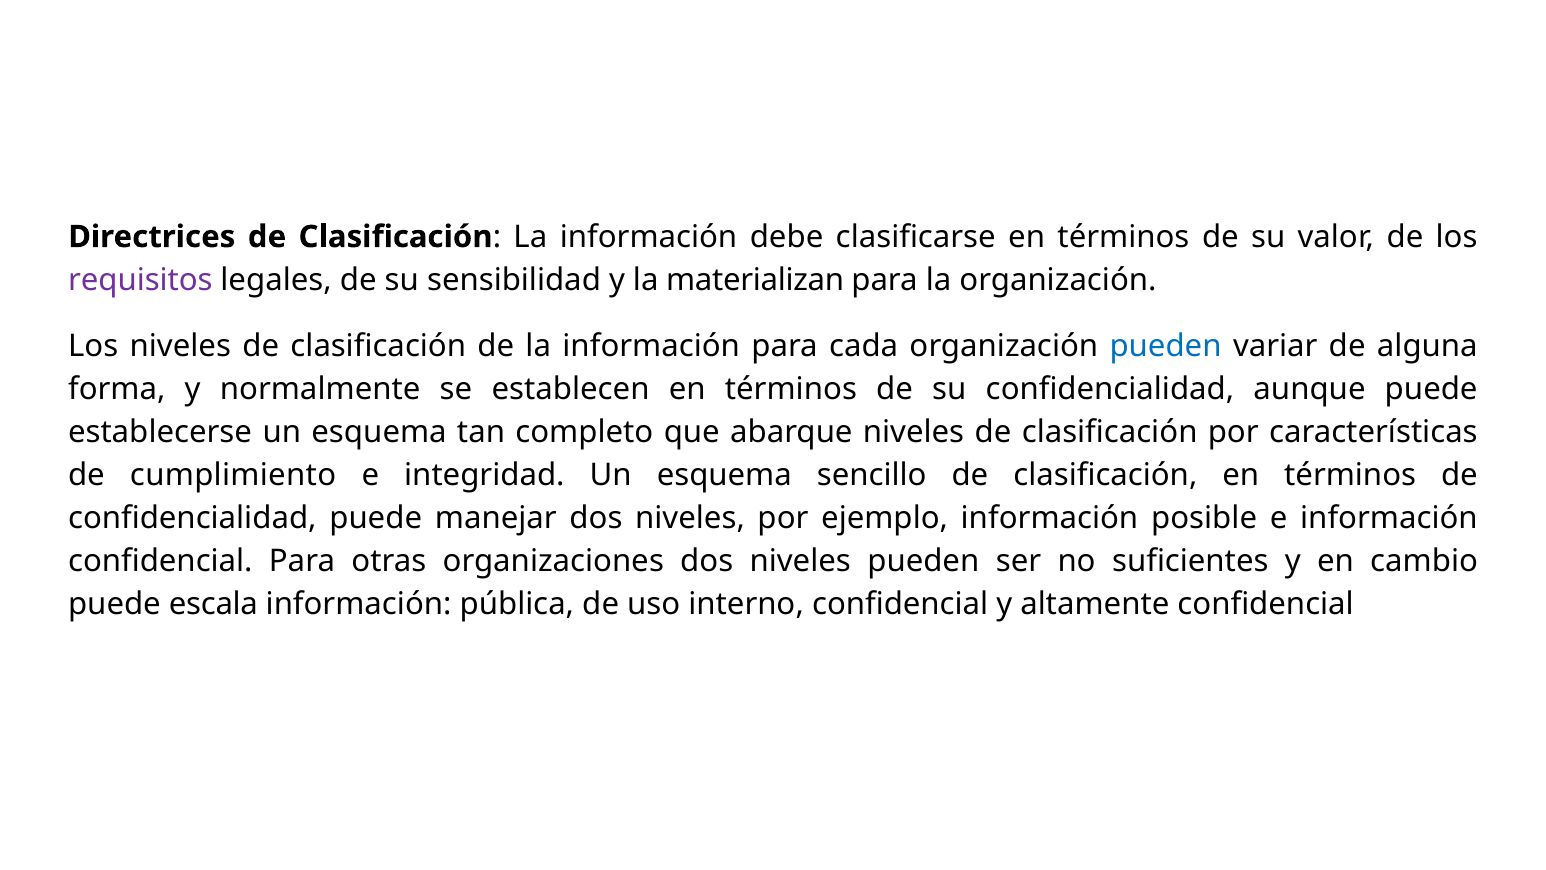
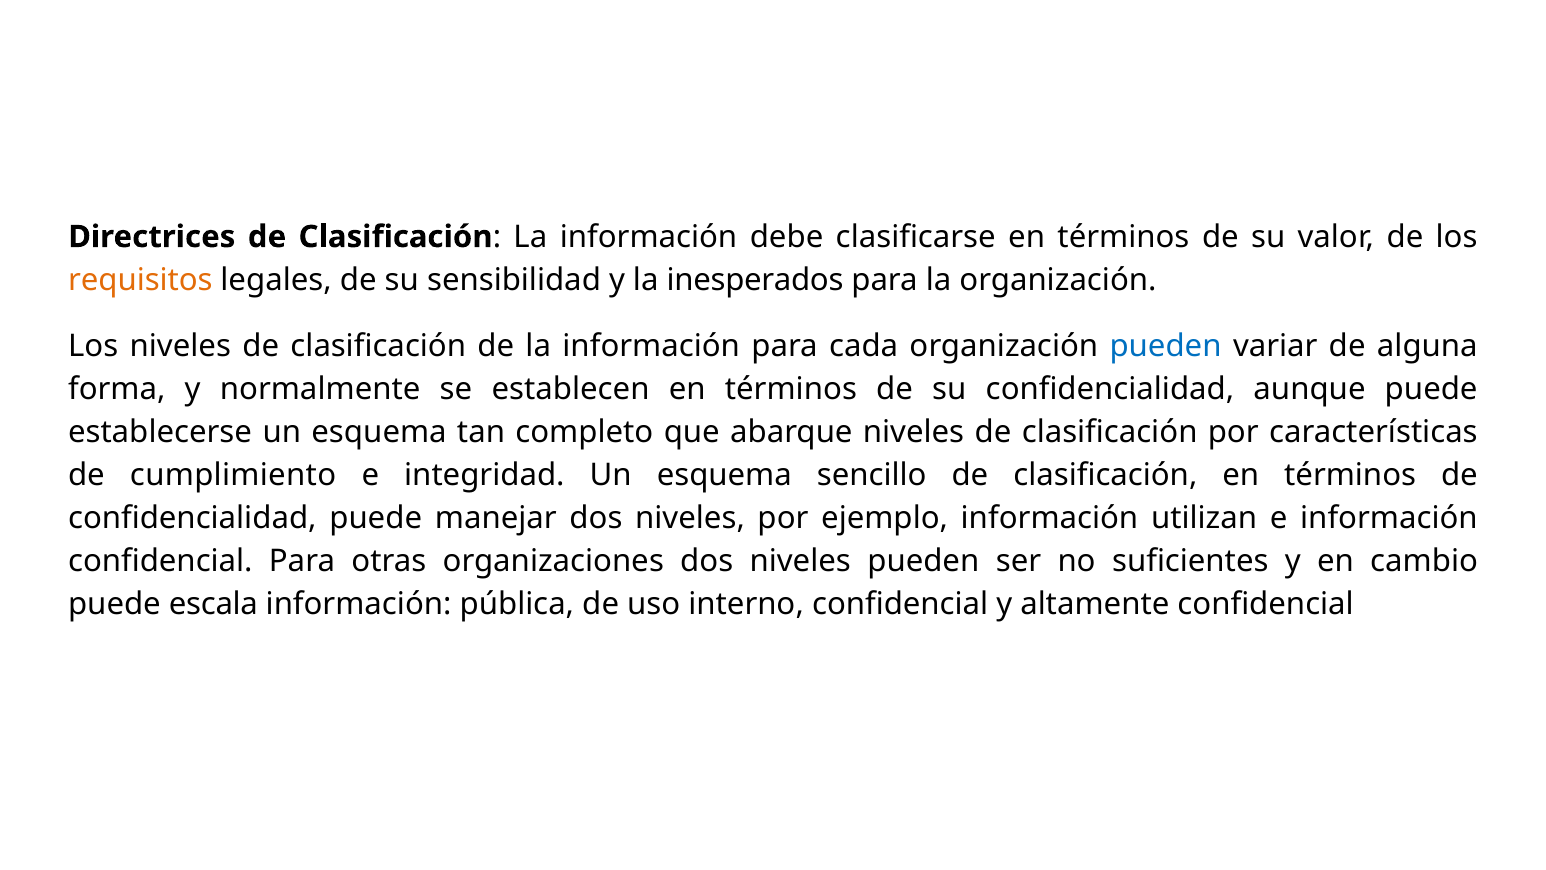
requisitos colour: purple -> orange (140, 280)
materializan: materializan -> inesperados (755, 280)
posible: posible -> utilizan (1204, 518)
